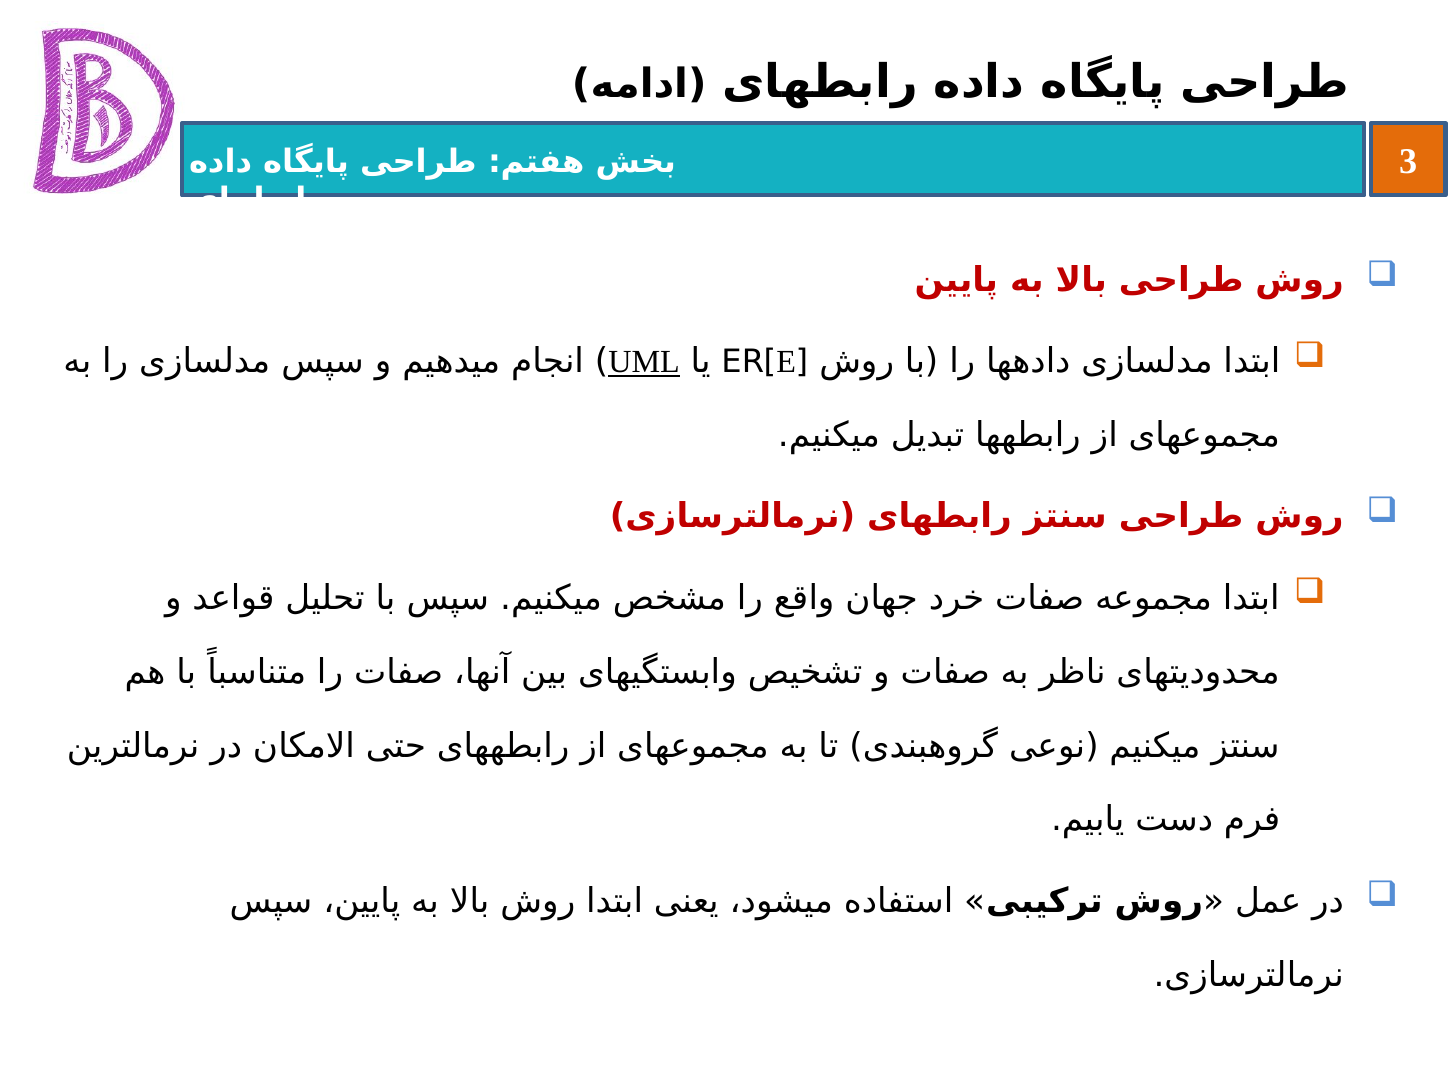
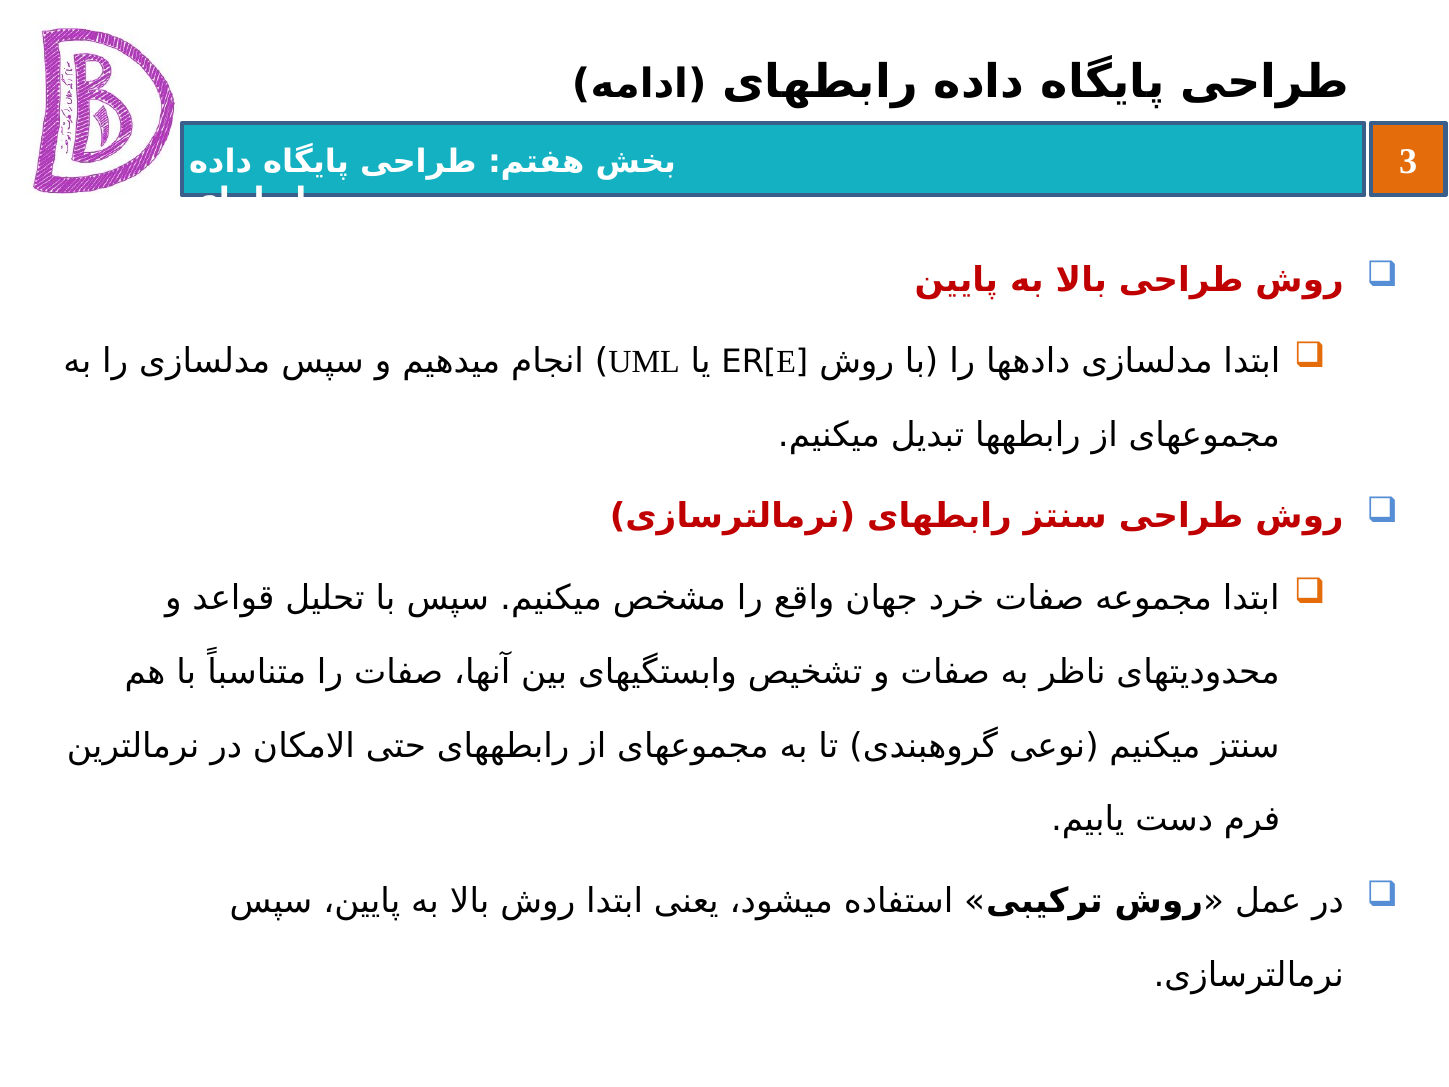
UML underline: present -> none (644, 362)
